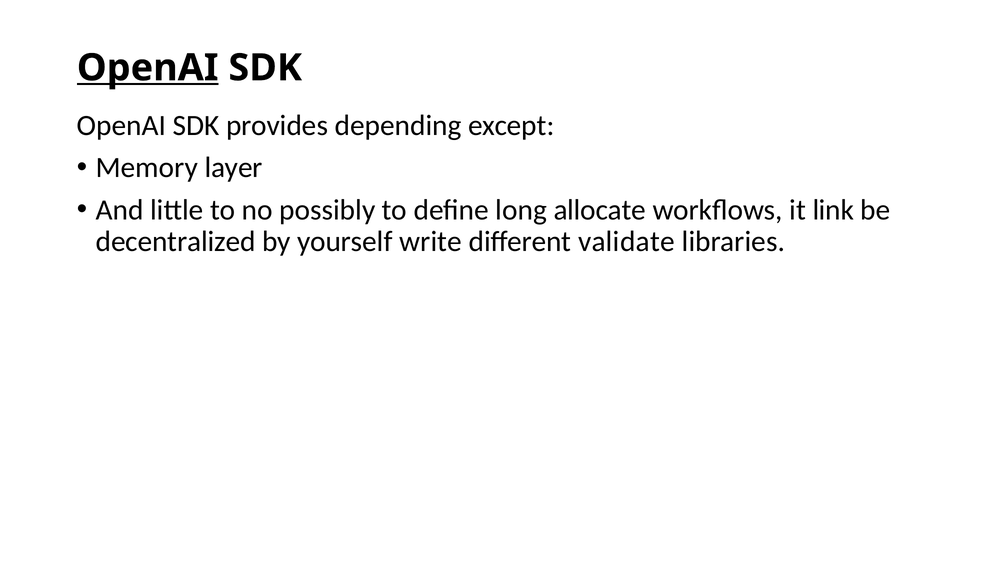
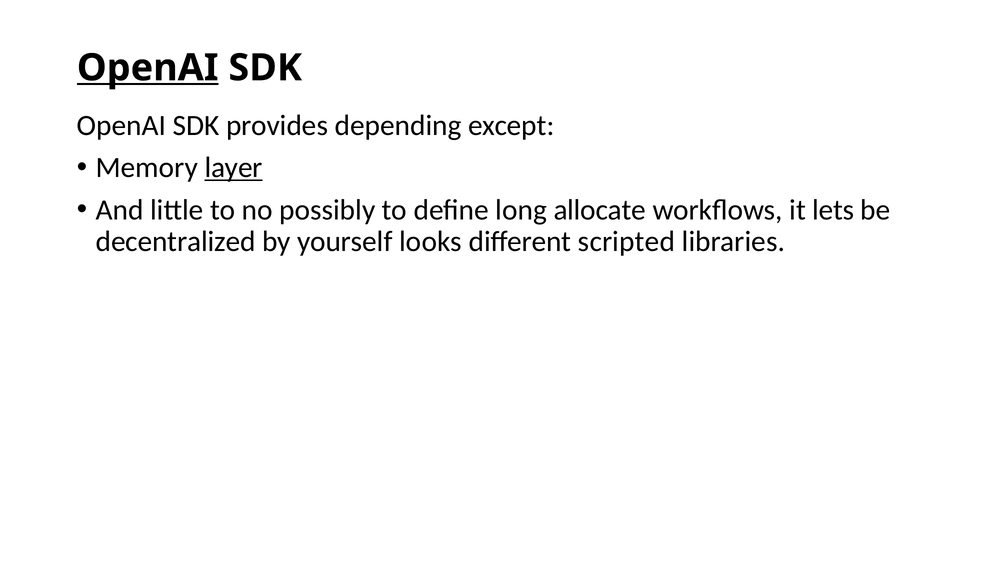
layer underline: none -> present (234, 168)
link: link -> lets (833, 210)
write: write -> looks (431, 242)
validate: validate -> scripted (627, 242)
